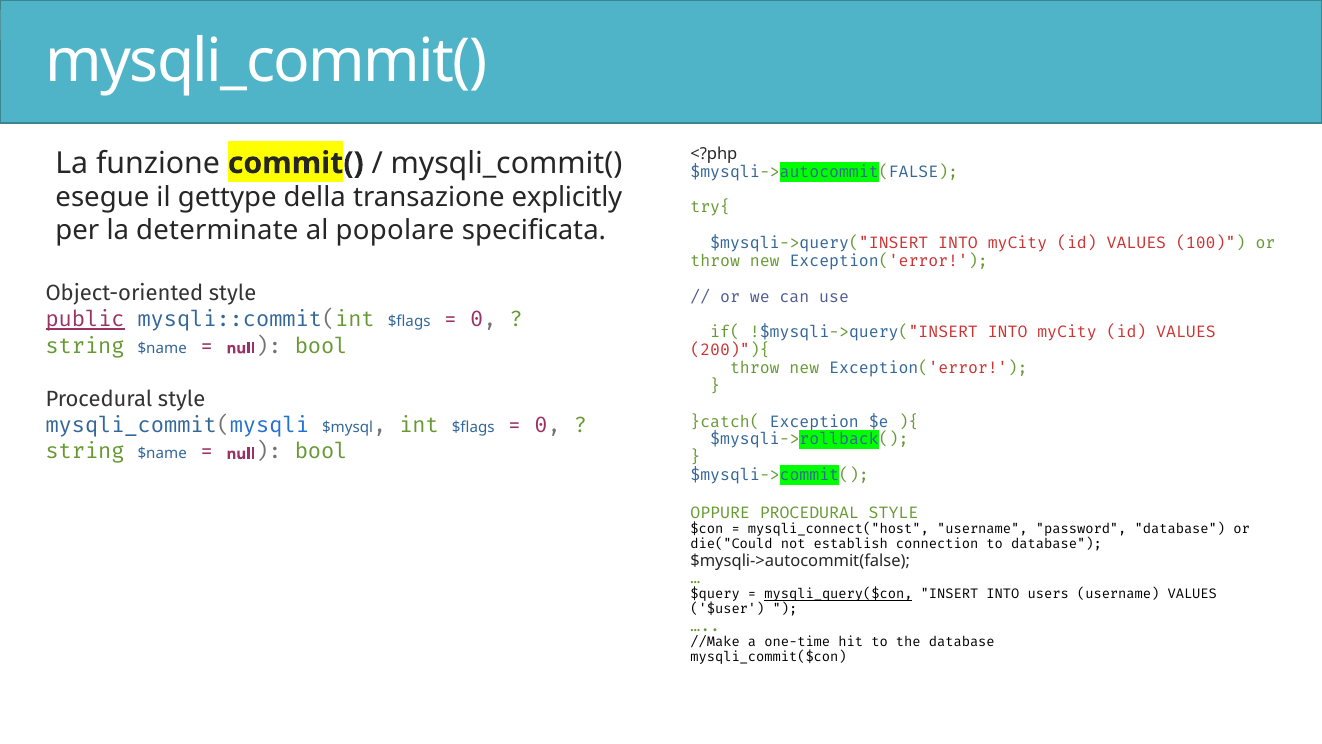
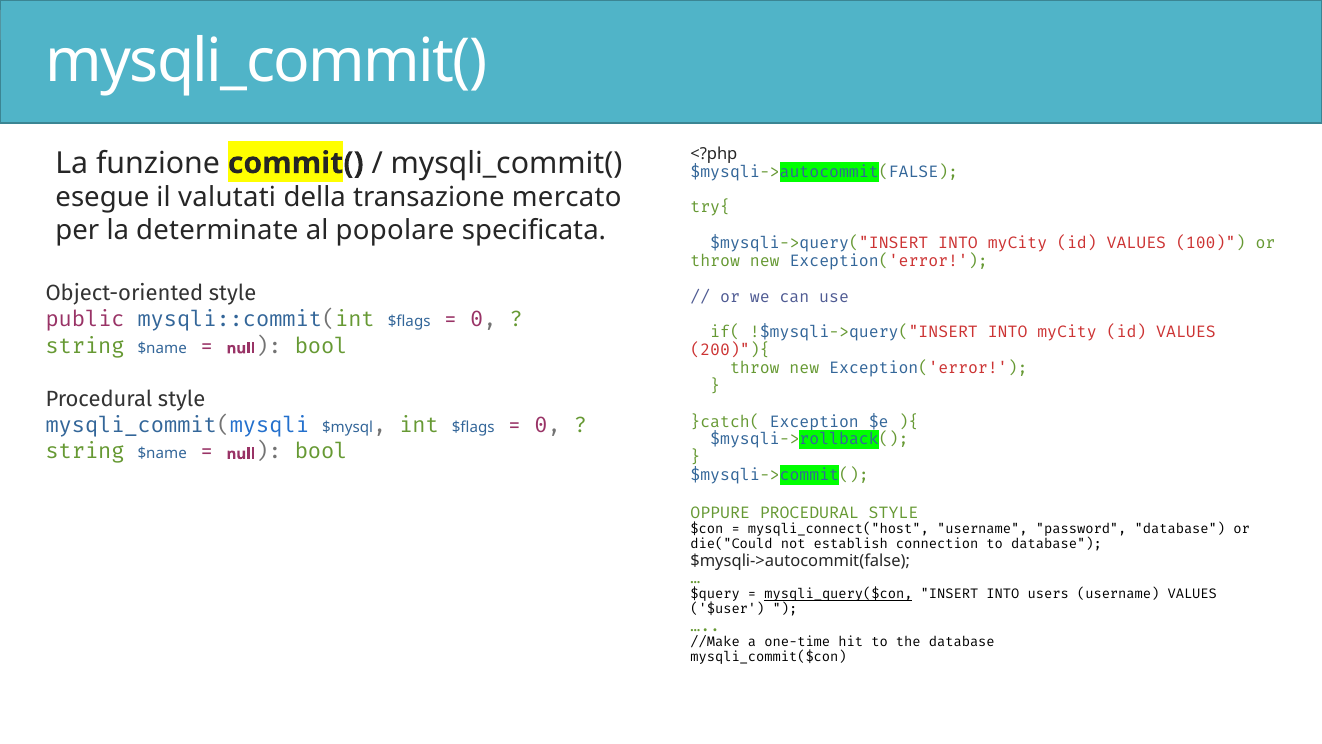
gettype: gettype -> valutati (227, 198)
explicitly: explicitly -> mercato (567, 198)
public underline: present -> none (85, 319)
